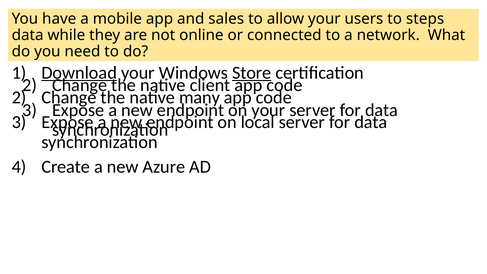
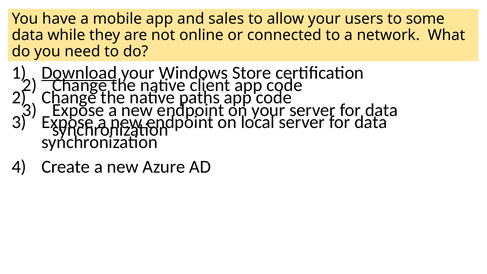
steps: steps -> some (425, 19)
Store underline: present -> none (252, 73)
many: many -> paths (200, 97)
